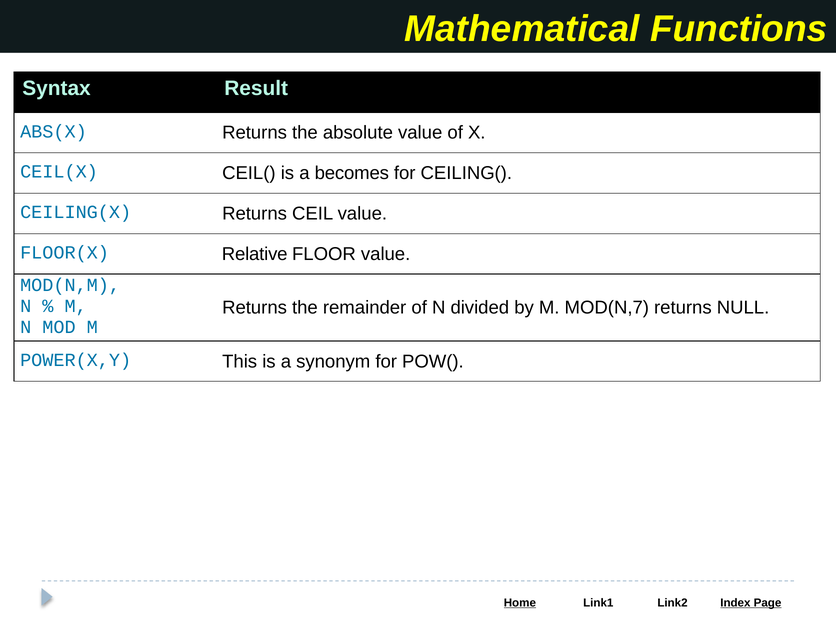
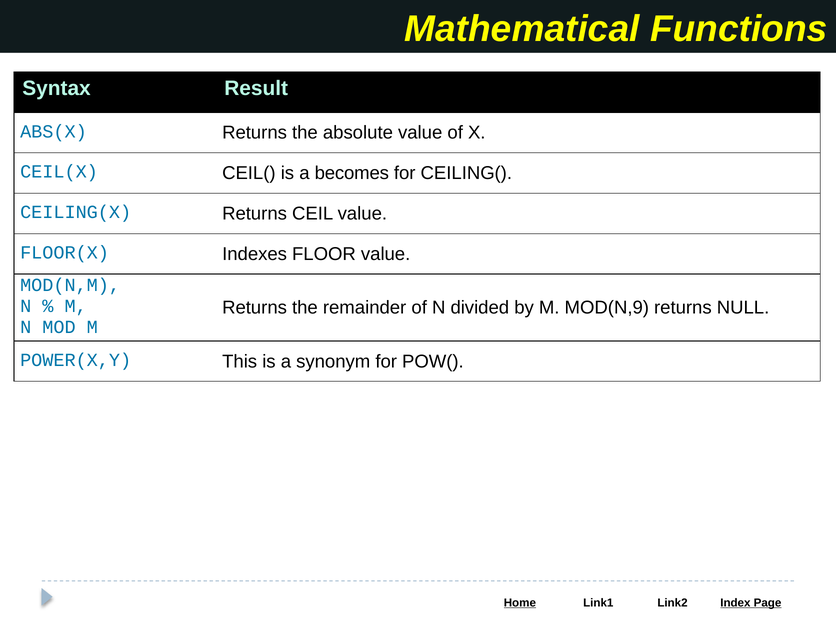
Relative: Relative -> Indexes (255, 254)
MOD(N,7: MOD(N,7 -> MOD(N,9 (607, 308)
